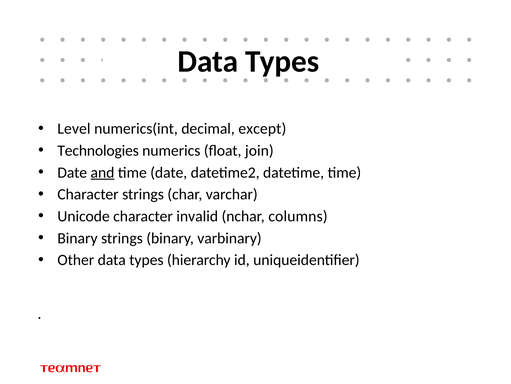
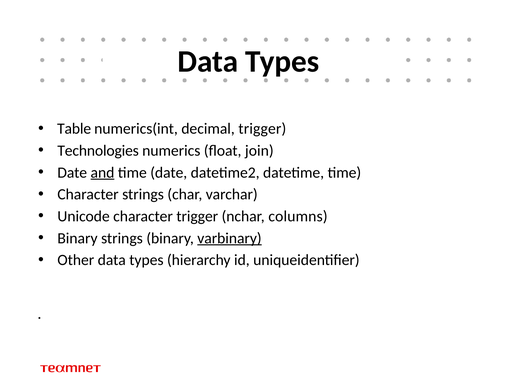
Level: Level -> Table (74, 129)
decimal except: except -> trigger (262, 129)
character invalid: invalid -> trigger (197, 216)
varbinary underline: none -> present (229, 238)
